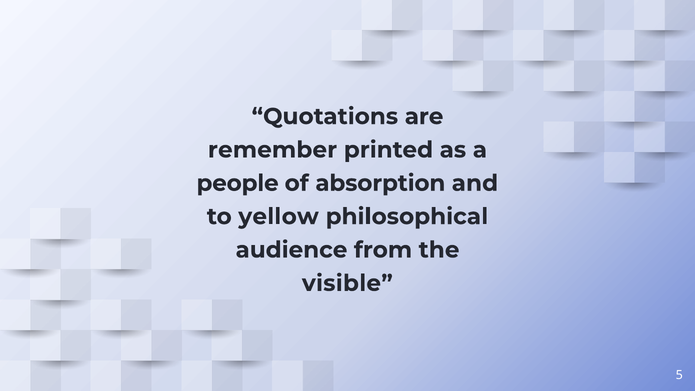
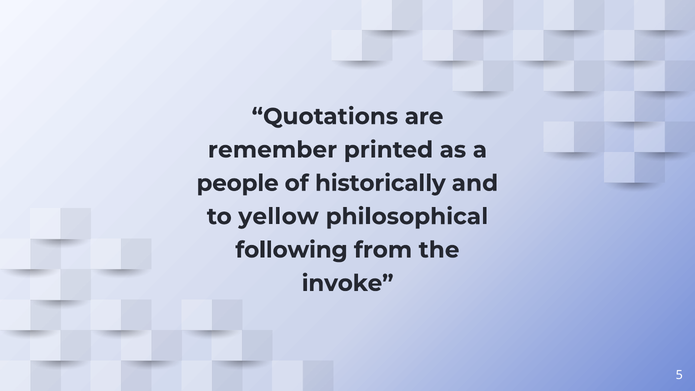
absorption: absorption -> historically (380, 183)
audience: audience -> following (292, 250)
visible: visible -> invoke (348, 283)
